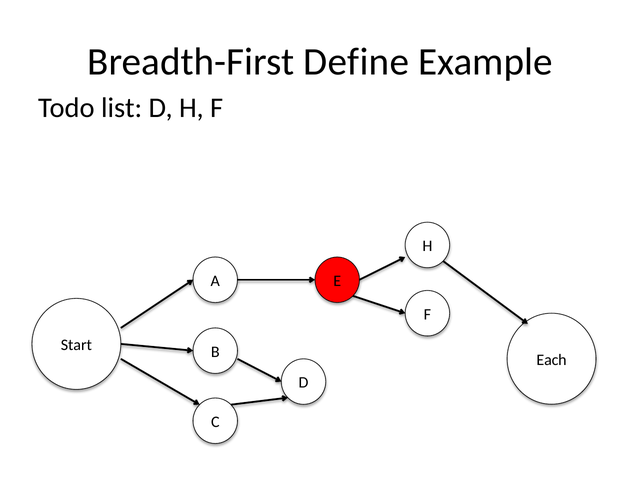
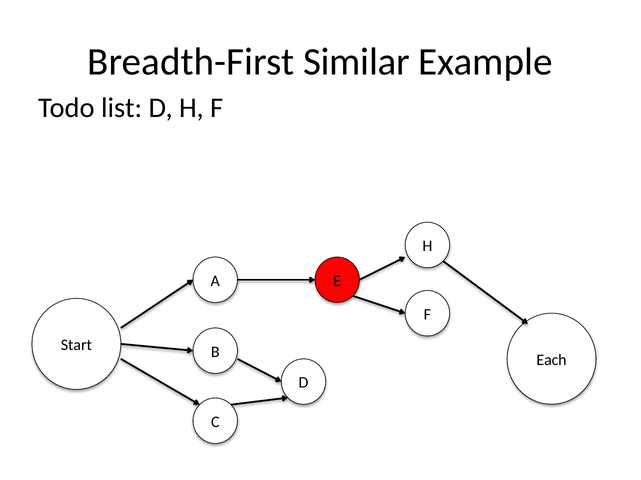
Define: Define -> Similar (356, 62)
